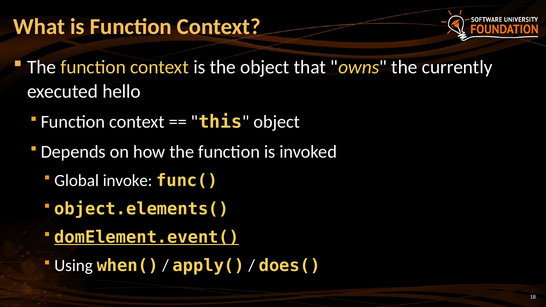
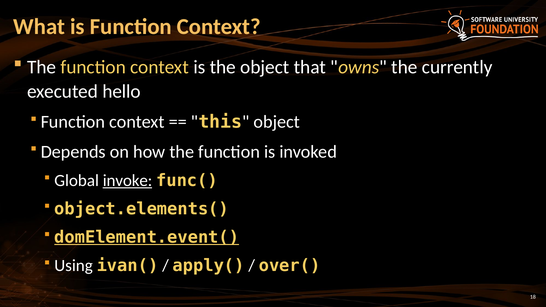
invoke underline: none -> present (128, 181)
when(: when( -> ivan( (128, 266)
does(: does( -> over( (290, 266)
